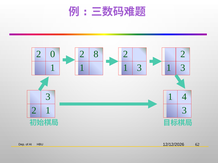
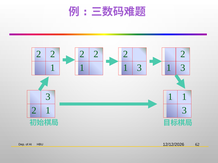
0: 0 -> 2 (53, 54)
8: 8 -> 2 (96, 54)
1 4: 4 -> 1 (184, 97)
